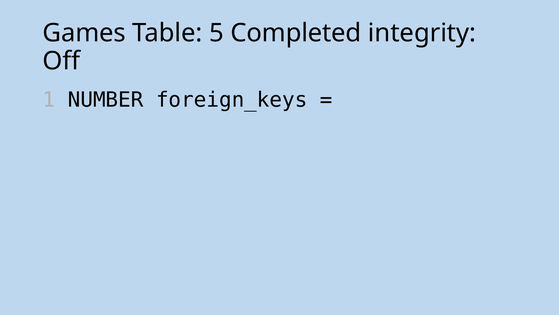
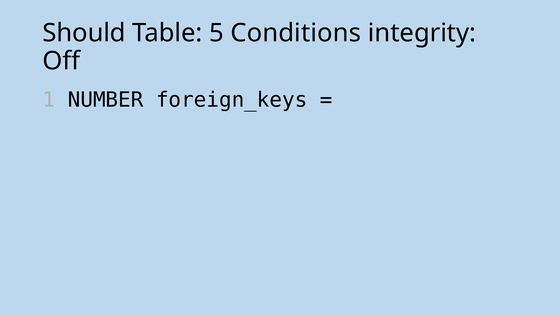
Games: Games -> Should (84, 33)
Completed: Completed -> Conditions (296, 33)
